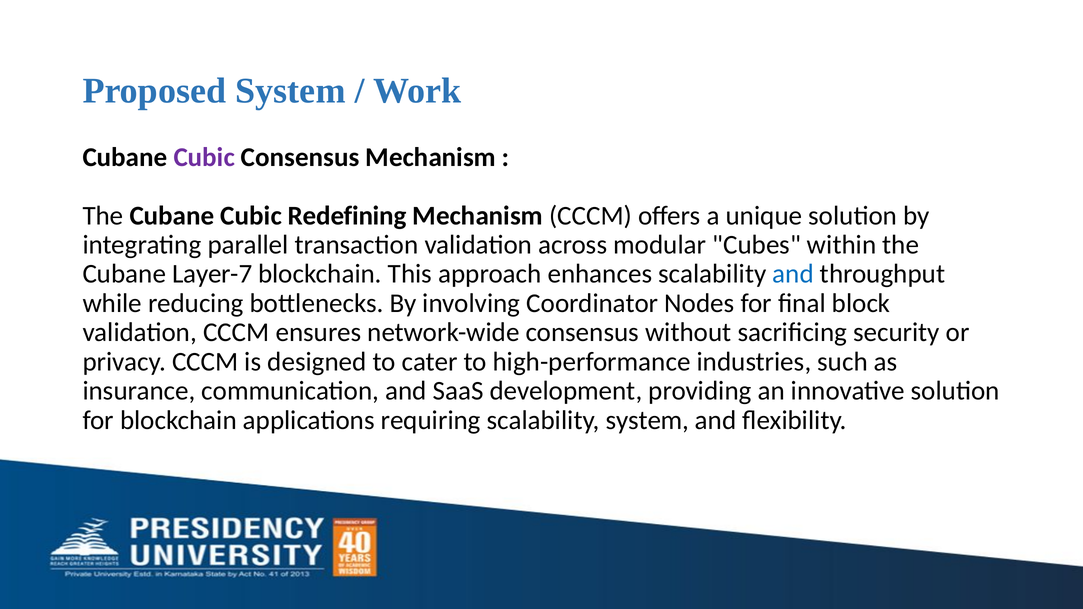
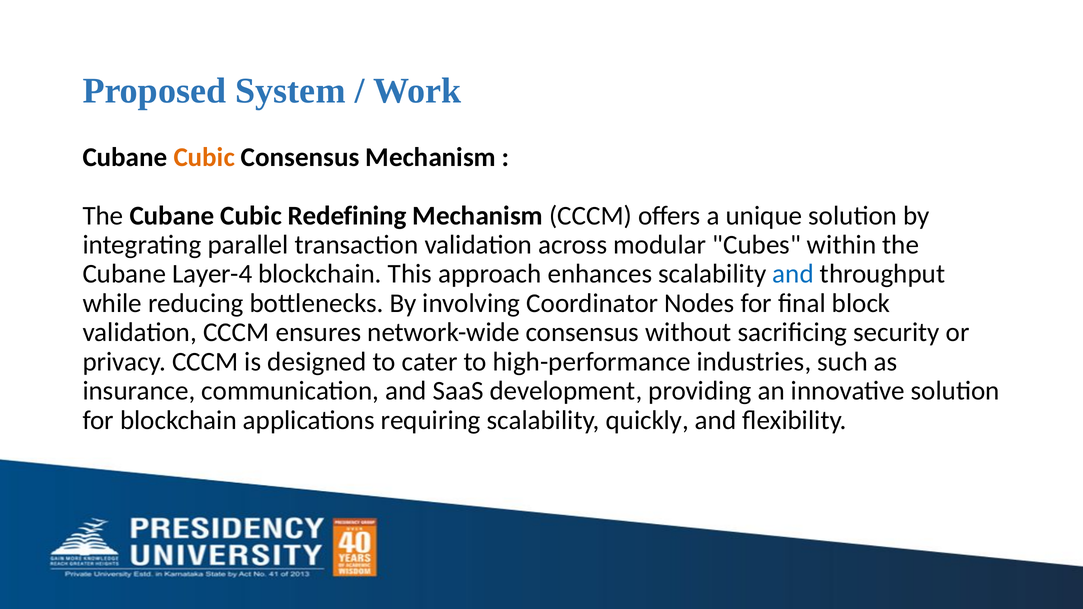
Cubic colour: purple -> orange (204, 157)
Layer-7: Layer-7 -> Layer-4 (212, 274)
scalability system: system -> quickly (647, 420)
